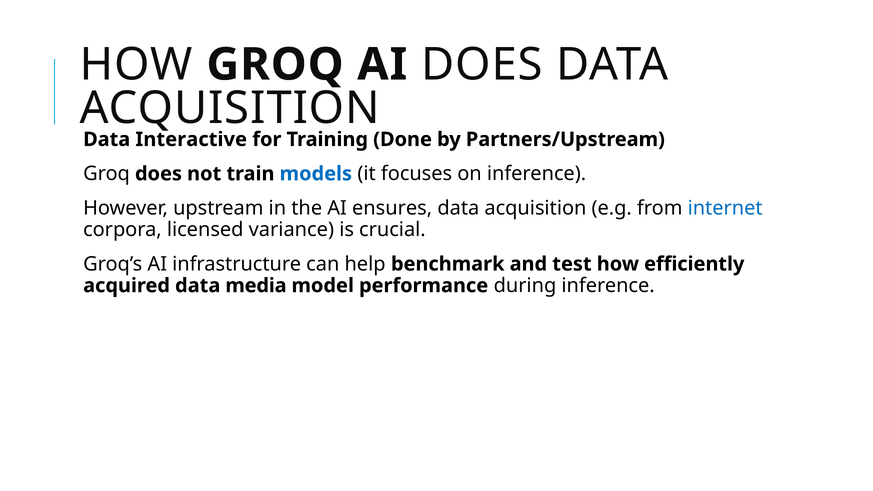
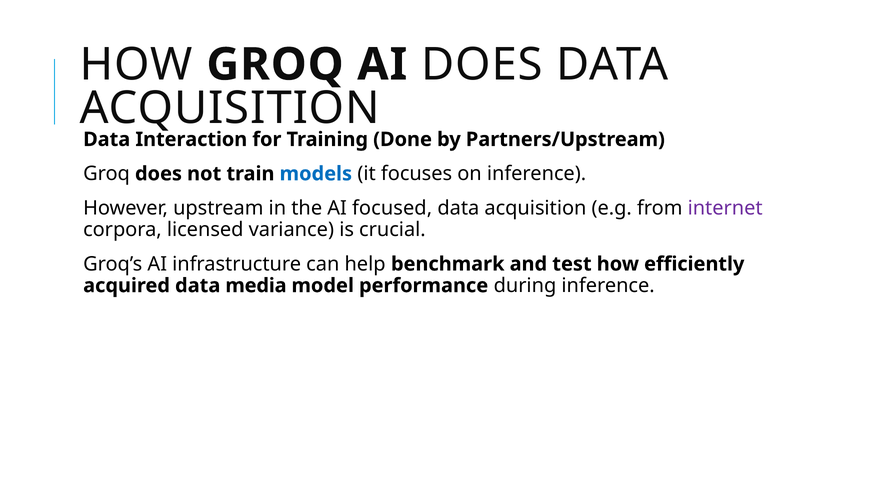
Interactive: Interactive -> Interaction (191, 139)
ensures: ensures -> focused (392, 208)
internet colour: blue -> purple (725, 208)
